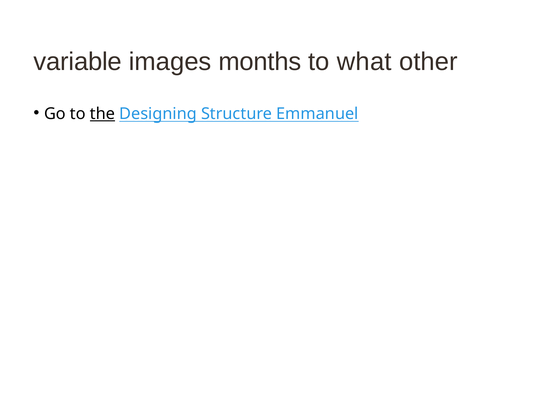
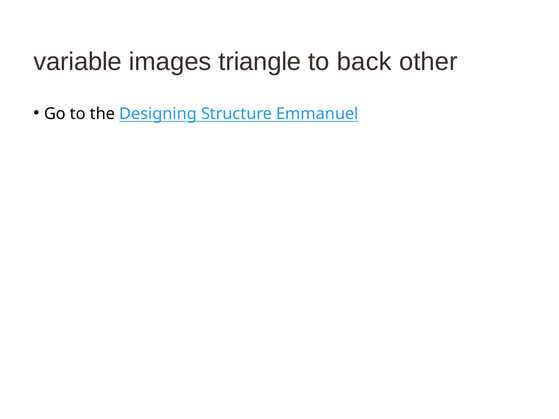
months: months -> triangle (260, 62)
what: what -> back (364, 62)
the underline: present -> none (103, 114)
